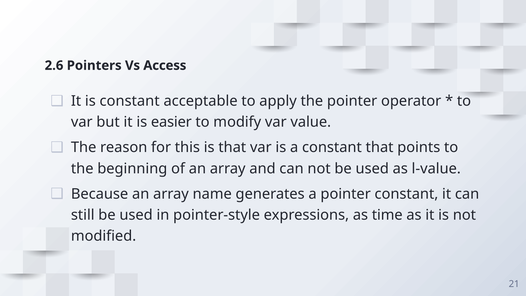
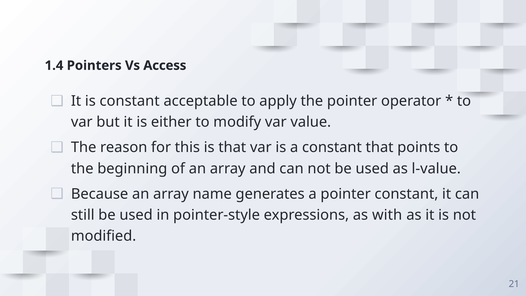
2.6: 2.6 -> 1.4 (54, 65)
easier: easier -> either (171, 122)
time: time -> with (387, 215)
